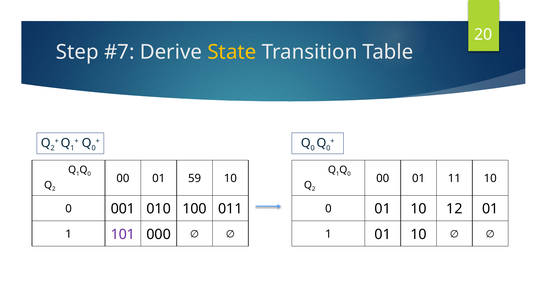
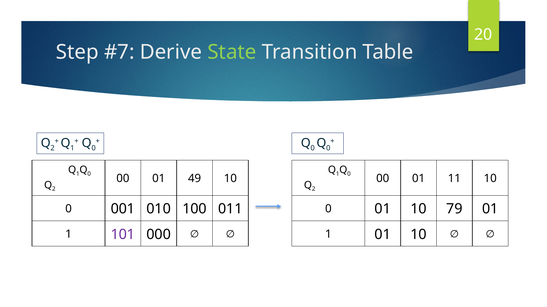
State colour: yellow -> light green (232, 52)
59: 59 -> 49 (195, 179)
12: 12 -> 79 (454, 209)
